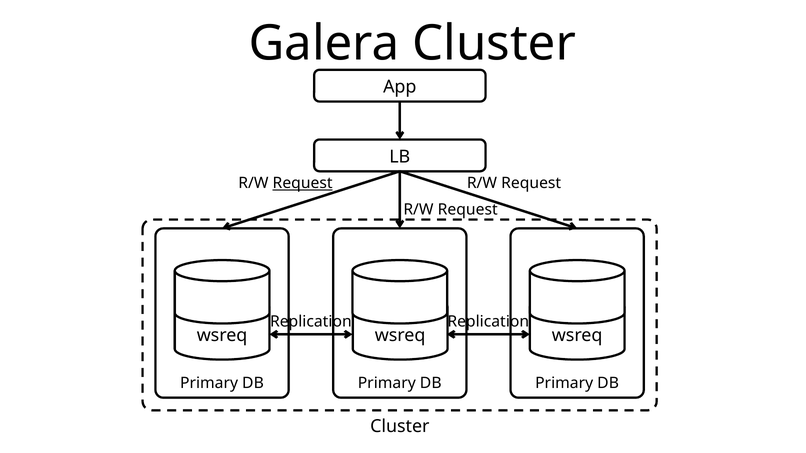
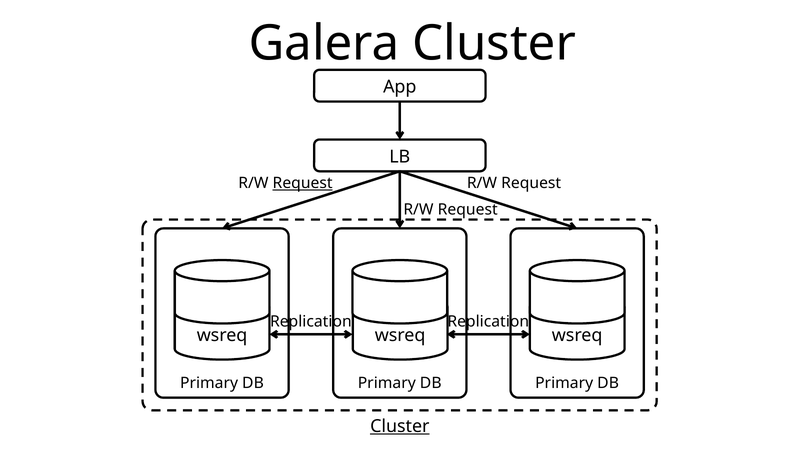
Cluster underline: none -> present (400, 427)
